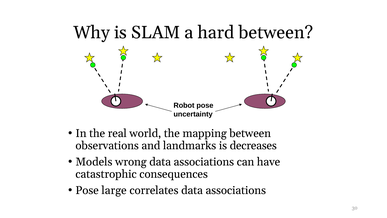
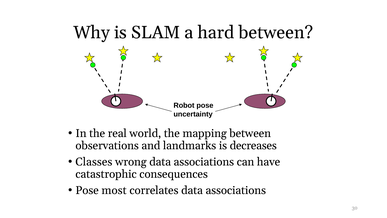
Models: Models -> Classes (94, 162)
large: large -> most (114, 190)
